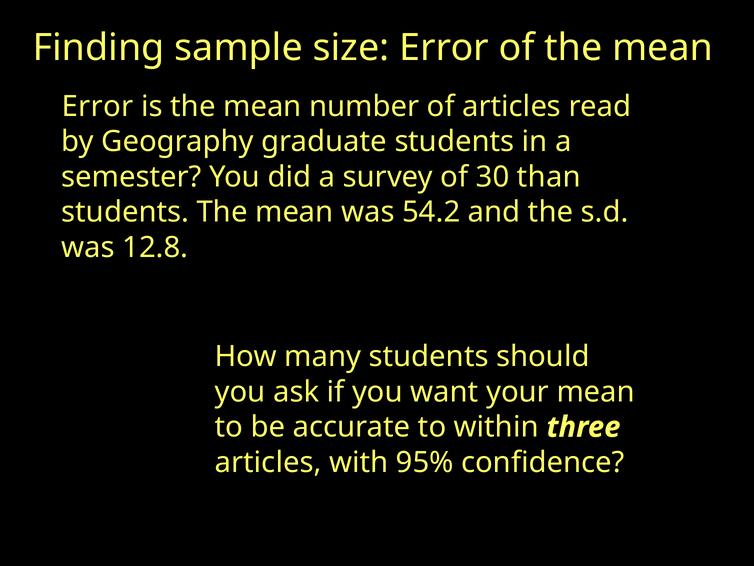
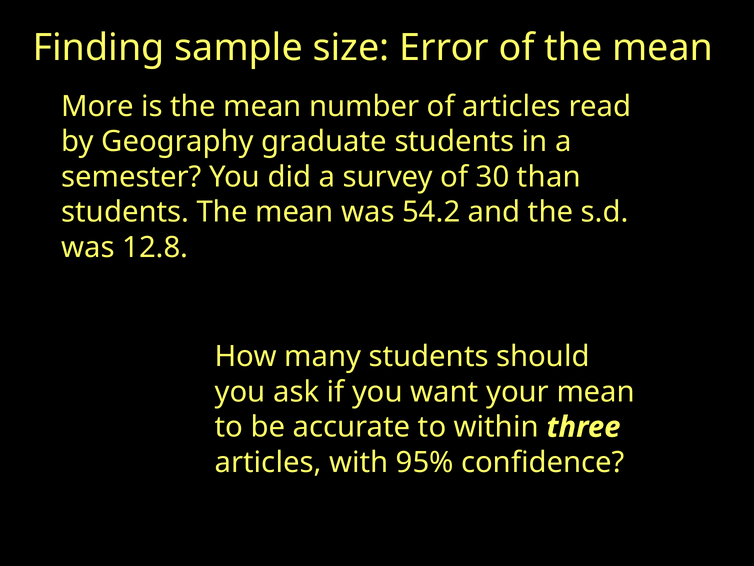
Error: Error -> More (98, 106)
